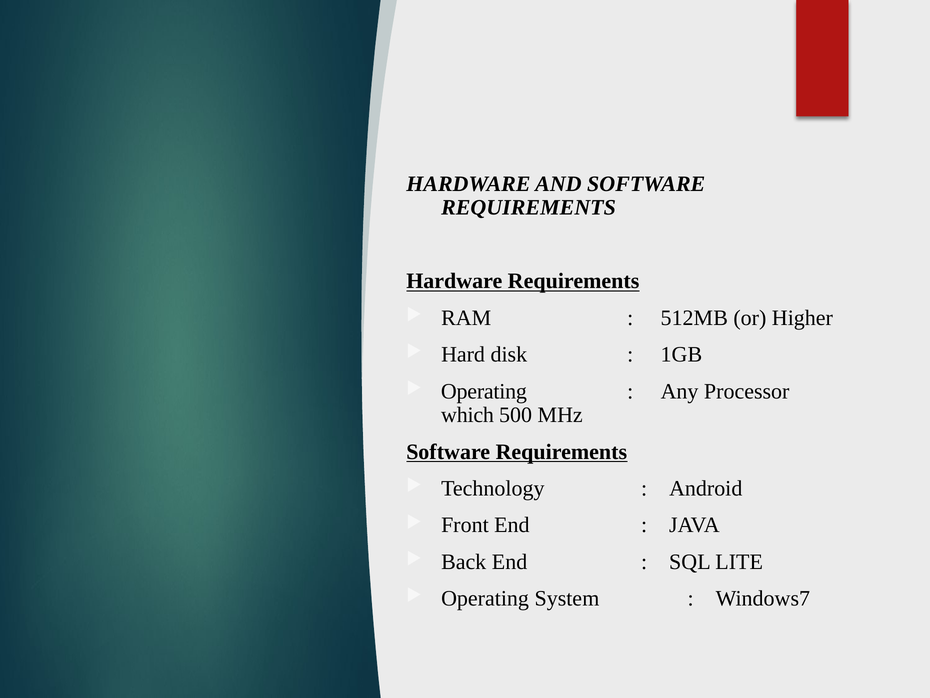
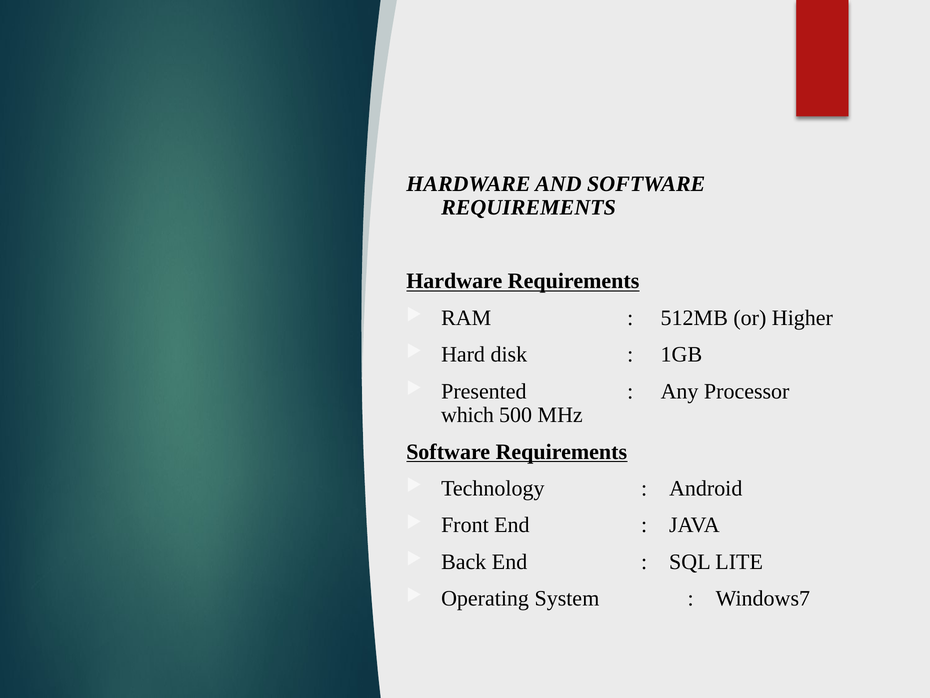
Operating: Operating -> Presented (484, 391)
